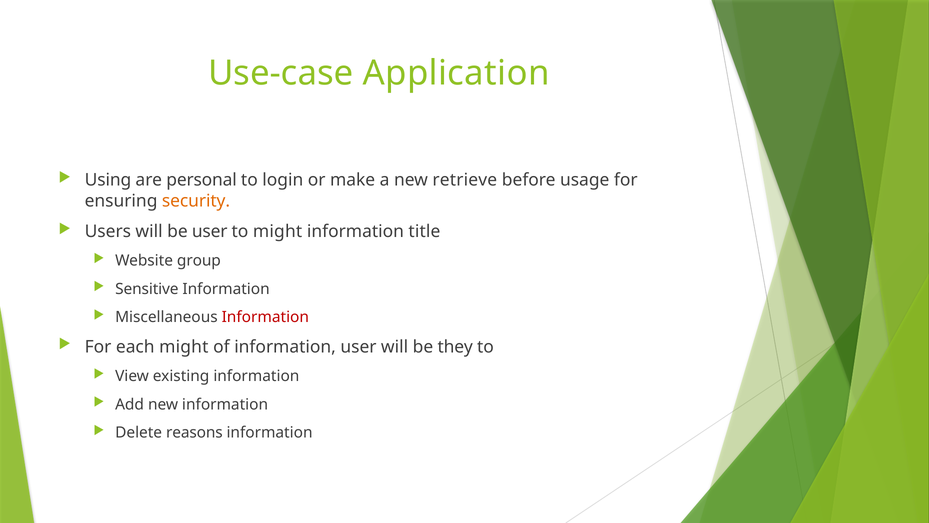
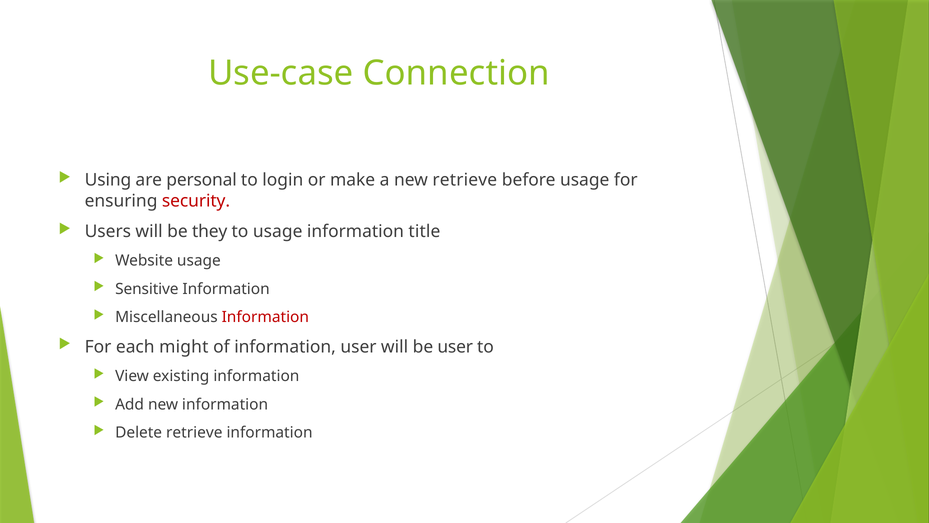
Application: Application -> Connection (456, 73)
security colour: orange -> red (196, 201)
be user: user -> they (210, 231)
to might: might -> usage (278, 231)
Website group: group -> usage (199, 261)
be they: they -> user (455, 347)
Delete reasons: reasons -> retrieve (194, 432)
